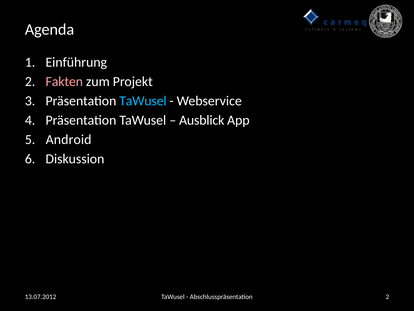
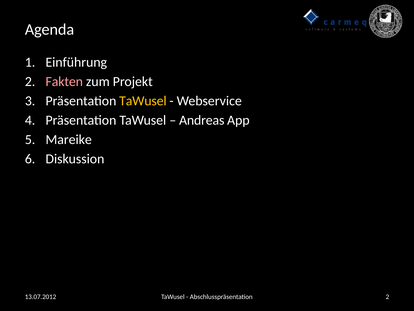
TaWusel colour: light blue -> yellow (143, 101)
Ausblick: Ausblick -> Andreas (202, 120)
Android: Android -> Mareike (69, 139)
